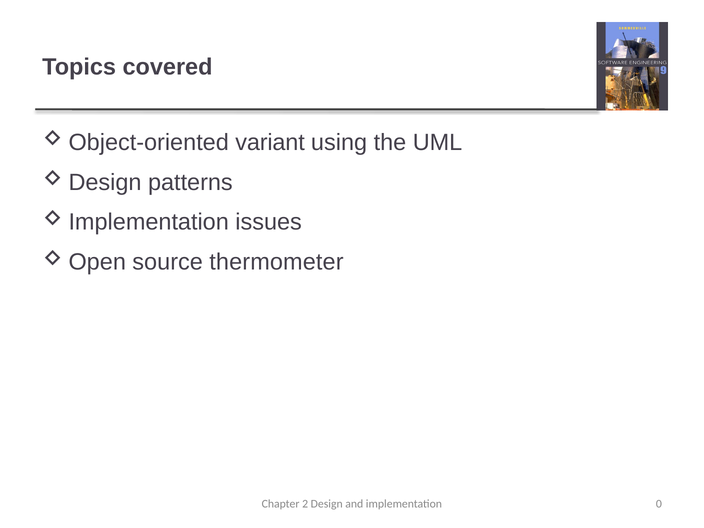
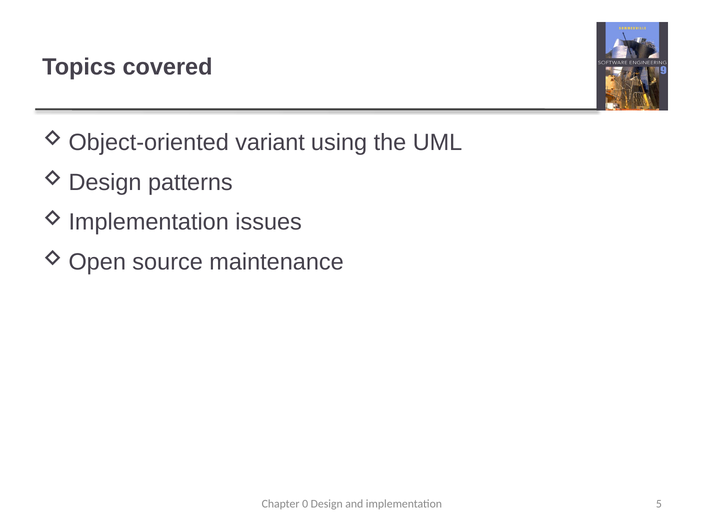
thermometer: thermometer -> maintenance (277, 262)
2: 2 -> 0 (305, 504)
0: 0 -> 5 (659, 504)
